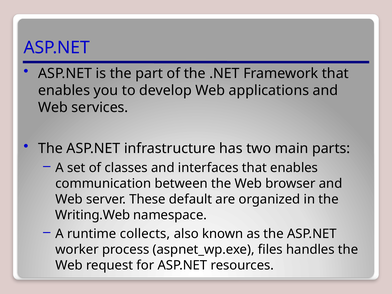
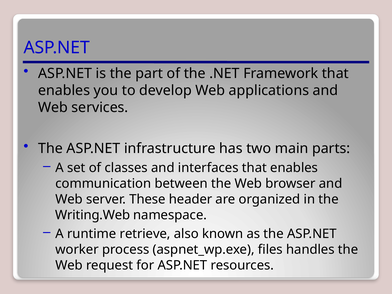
default: default -> header (191, 199)
collects: collects -> retrieve (145, 234)
